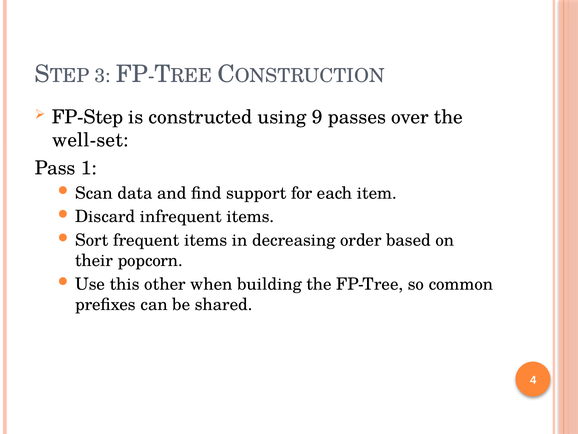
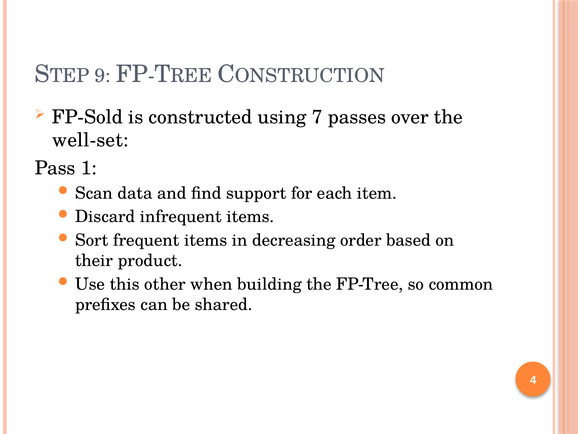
3: 3 -> 9 (103, 76)
FP-Step: FP-Step -> FP-Sold (87, 117)
9: 9 -> 7 (317, 117)
popcorn: popcorn -> product (150, 260)
